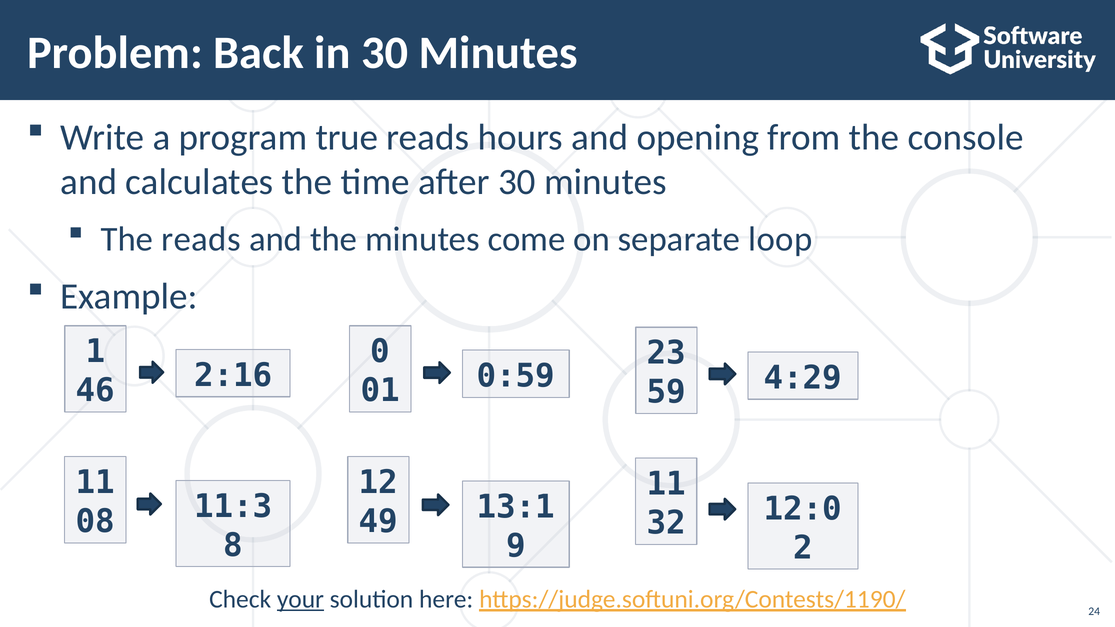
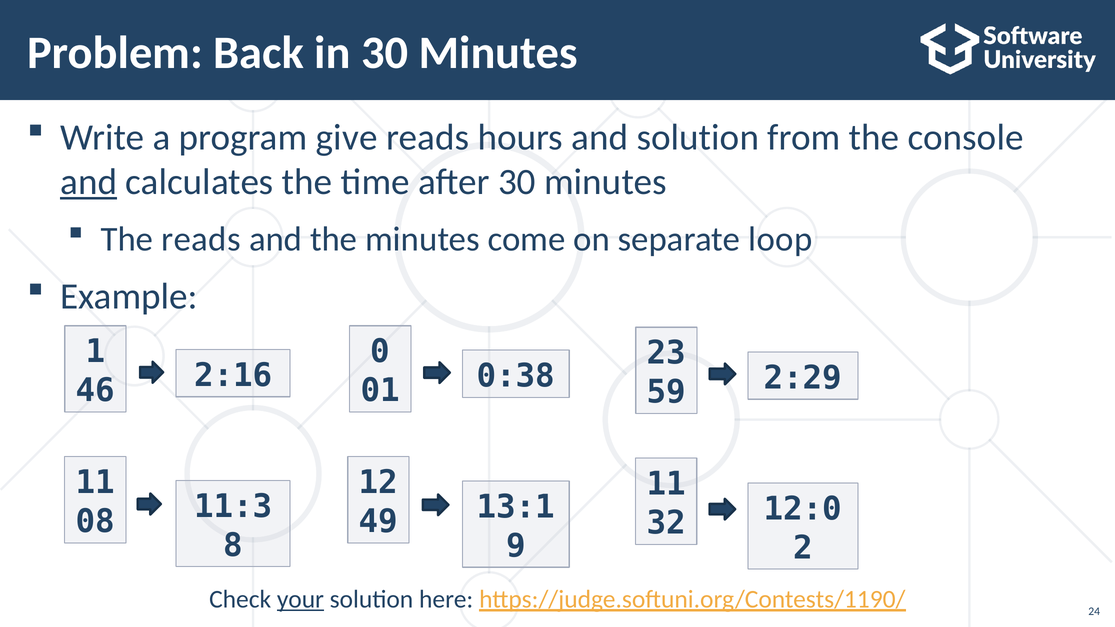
true: true -> give (347, 138)
and opening: opening -> solution (698, 138)
and underline: none -> present (89, 182)
0:59: 0:59 -> 0:38 (516, 376)
4:29: 4:29 -> 2:29 (803, 378)
